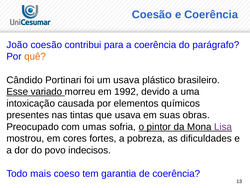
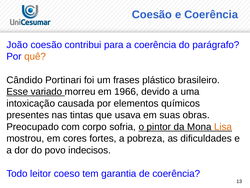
um usava: usava -> frases (126, 80)
1992: 1992 -> 1966 (126, 91)
umas: umas -> corpo (95, 126)
Lisa colour: purple -> orange (223, 126)
mais: mais -> leitor (41, 173)
